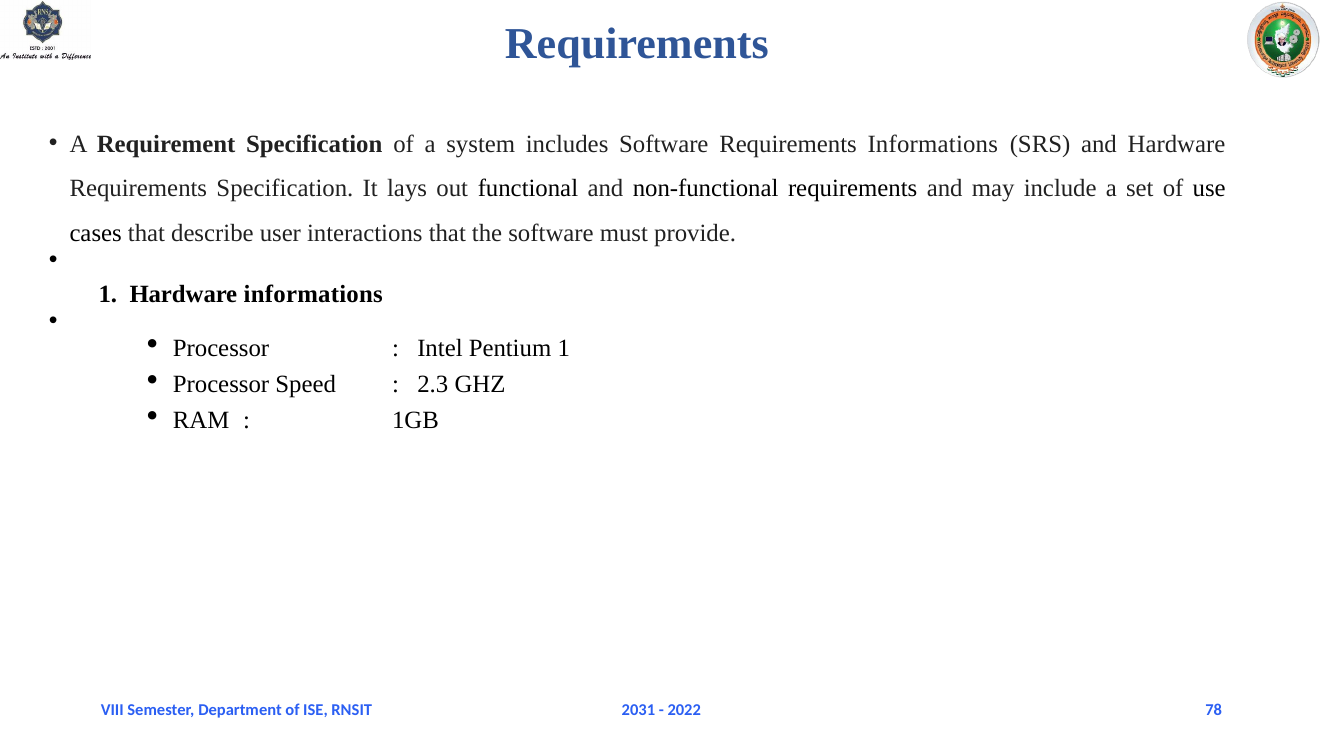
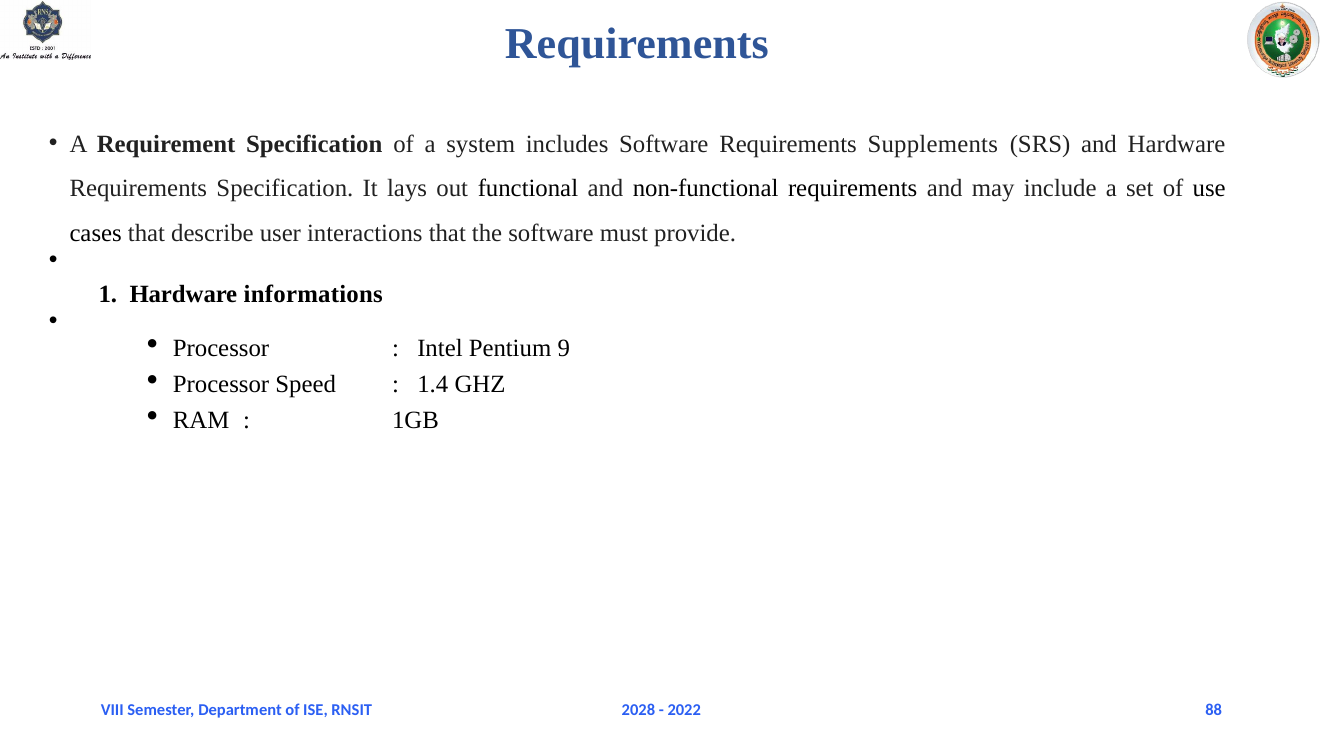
Requirements Informations: Informations -> Supplements (933, 144)
Pentium 1: 1 -> 9 (564, 348)
2.3: 2.3 -> 1.4 (433, 384)
2031: 2031 -> 2028 (638, 711)
78: 78 -> 88 (1214, 711)
